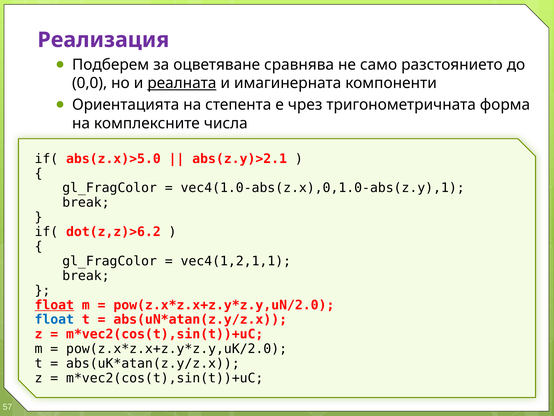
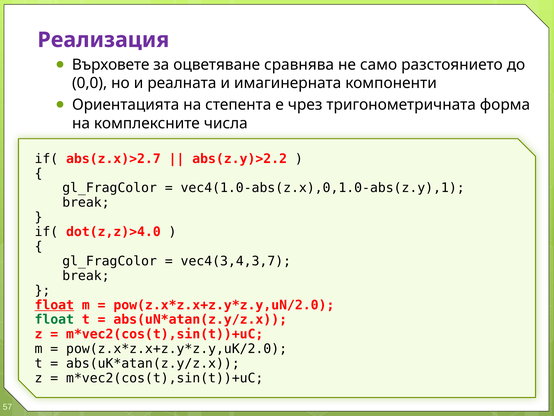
Подберем: Подберем -> Върховете (111, 65)
реалната underline: present -> none (182, 83)
abs(z.x)>5.0: abs(z.x)>5.0 -> abs(z.x)>2.7 (113, 159)
abs(z.y)>2.1: abs(z.y)>2.1 -> abs(z.y)>2.2 (240, 159)
dot(z,z)>6.2: dot(z,z)>6.2 -> dot(z,z)>4.0 (113, 232)
vec4(1,2,1,1: vec4(1,2,1,1 -> vec4(3,4,3,7 (236, 261)
float colour: blue -> green (54, 319)
